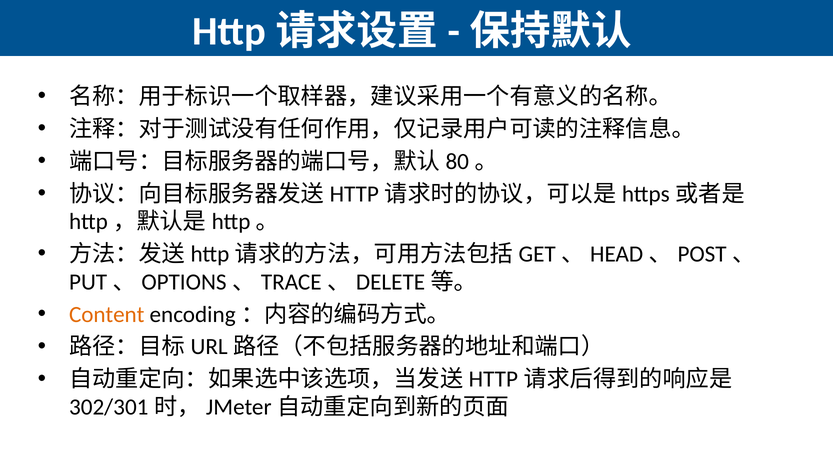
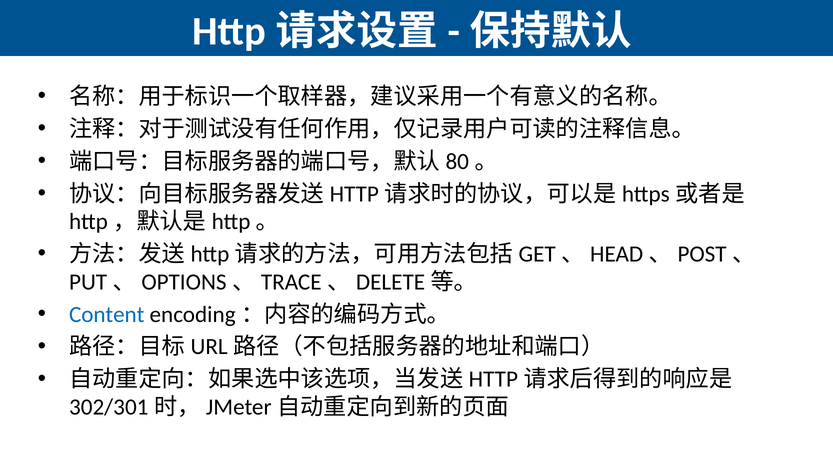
Content colour: orange -> blue (107, 314)
